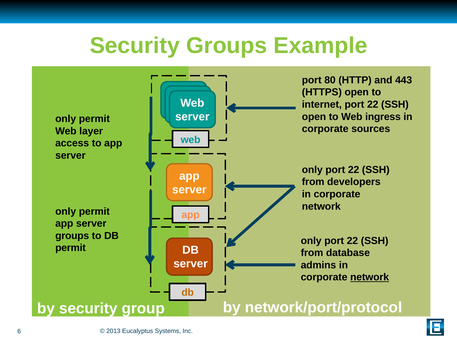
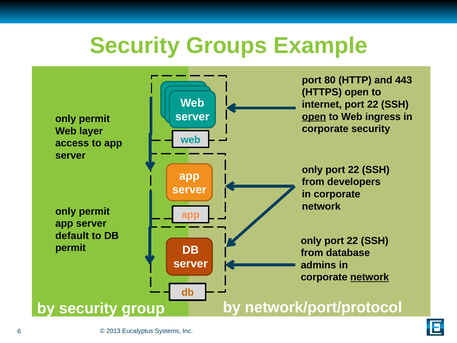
open underline: none -> present (314, 117)
corporate sources: sources -> security (371, 129)
groups: groups -> default (72, 236)
